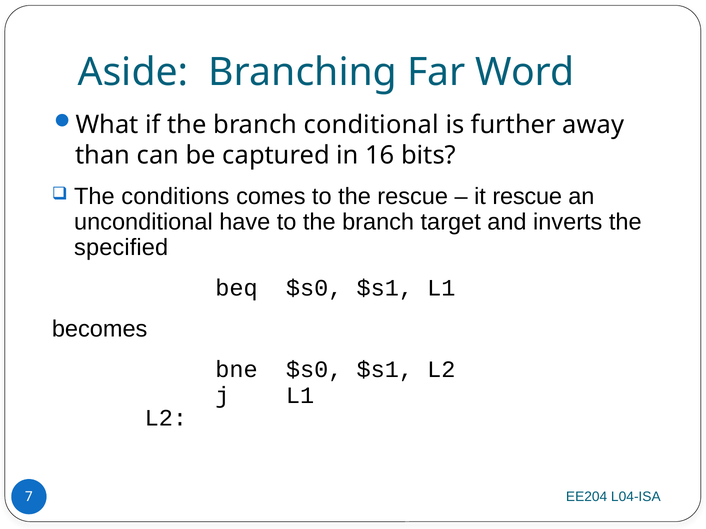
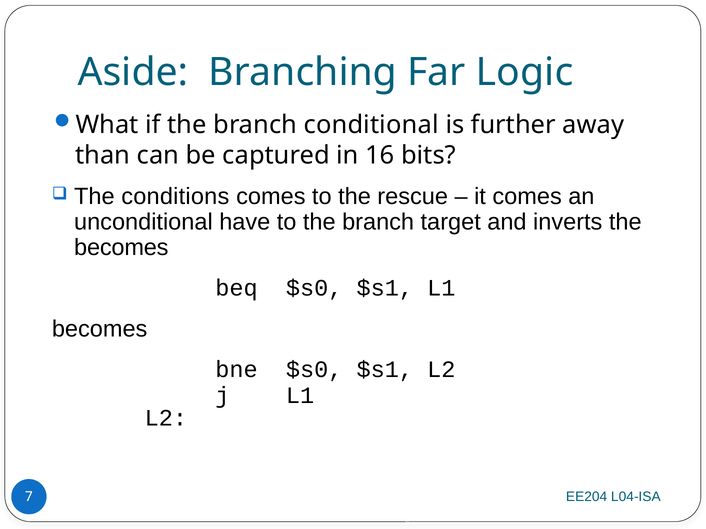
Word: Word -> Logic (525, 72)
it rescue: rescue -> comes (527, 197)
specified: specified -> becomes (121, 248)
